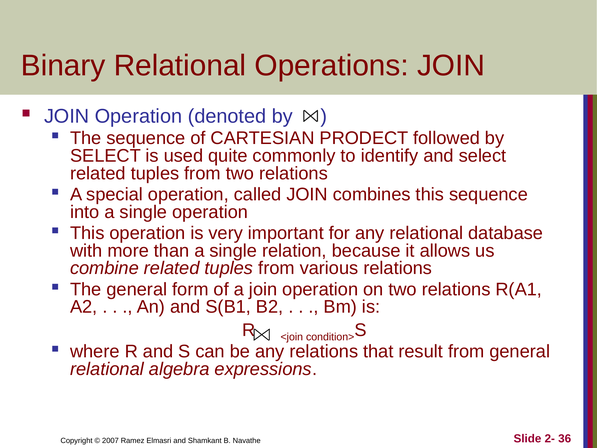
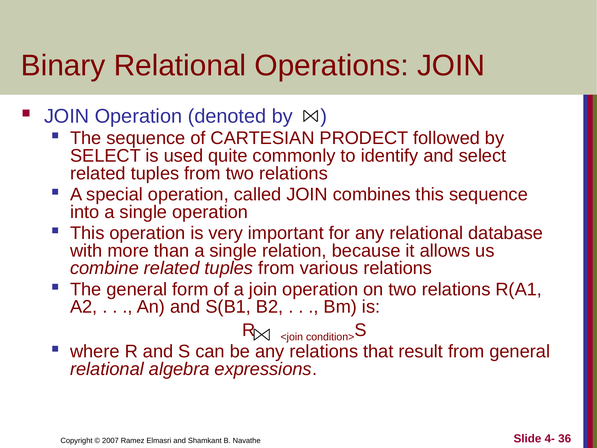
2-: 2- -> 4- (550, 439)
